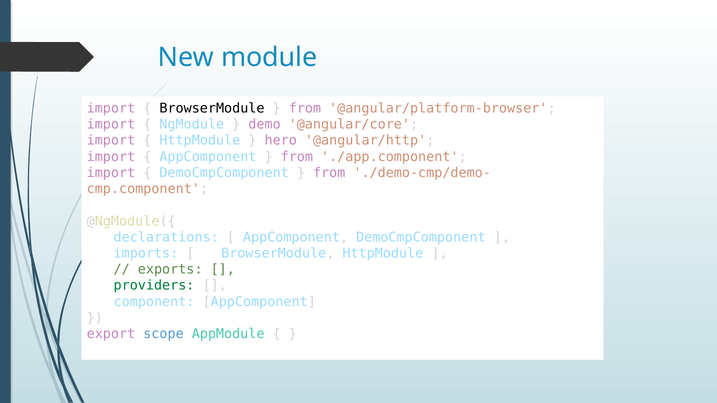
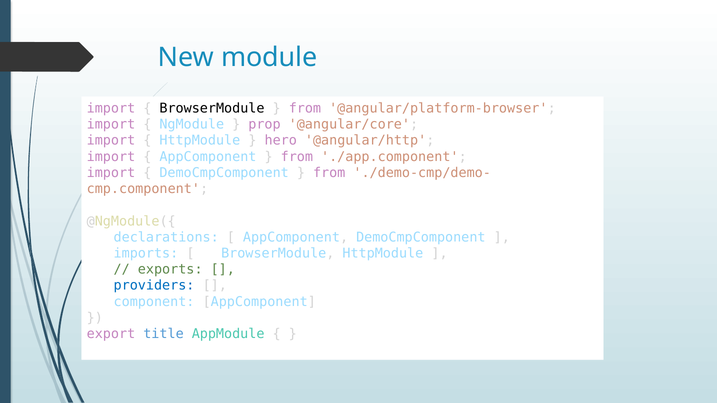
demo: demo -> prop (264, 124)
providers colour: green -> blue (154, 286)
scope: scope -> title (164, 334)
